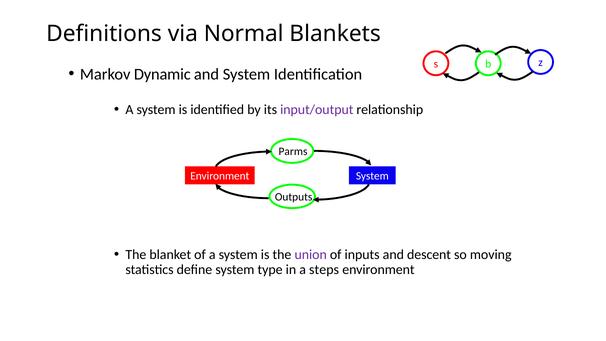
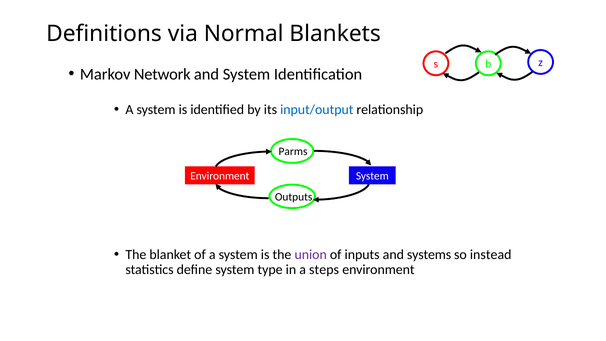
Dynamic: Dynamic -> Network (162, 74)
input/output colour: purple -> blue (317, 110)
descent: descent -> systems (429, 255)
moving: moving -> instead (491, 255)
